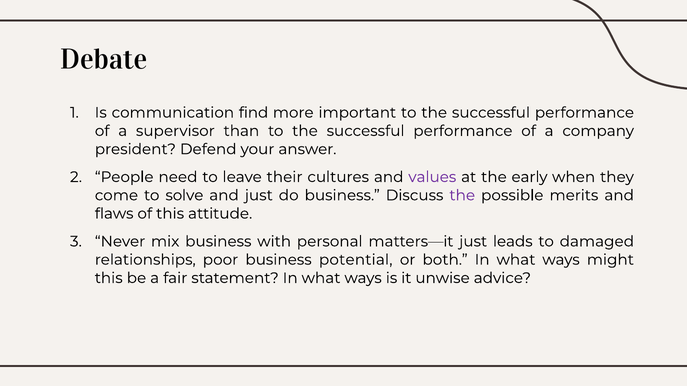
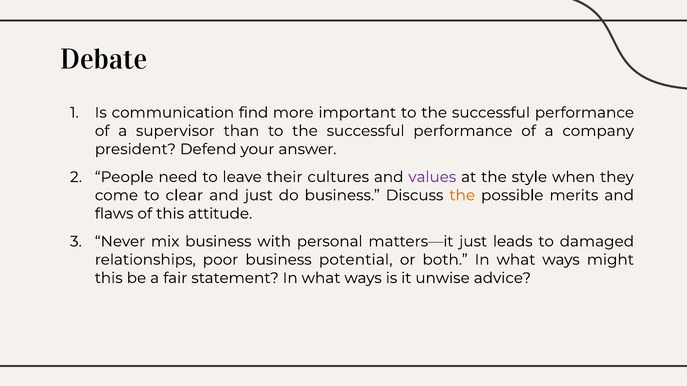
early: early -> style (529, 177)
solve: solve -> clear (184, 196)
the colour: purple -> orange (462, 196)
